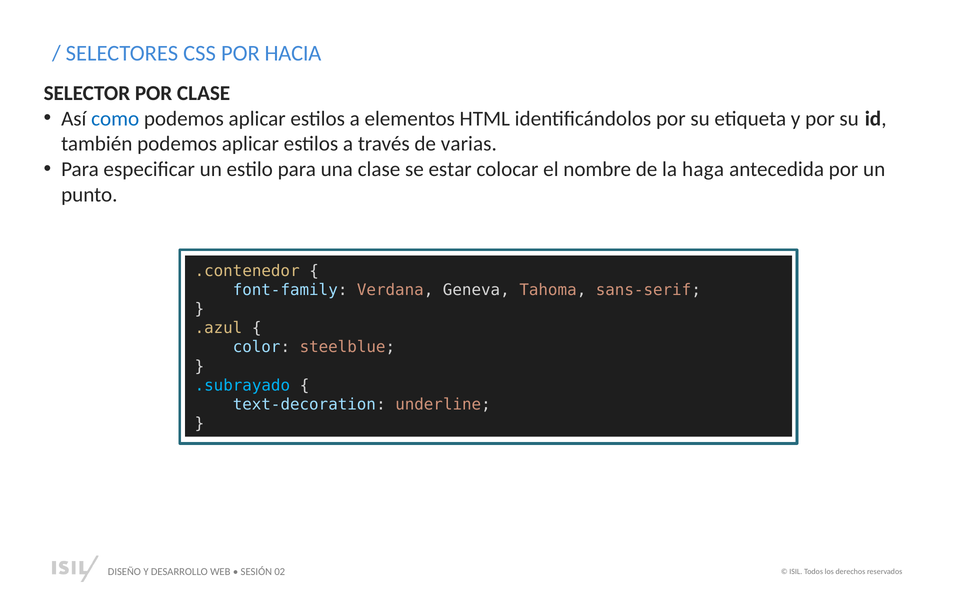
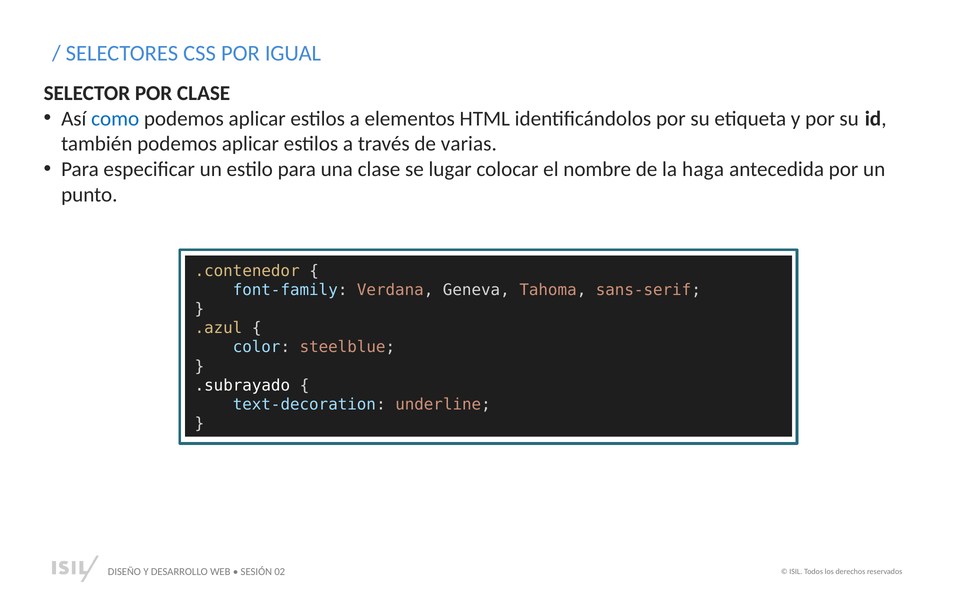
HACIA: HACIA -> IGUAL (293, 53)
estar: estar -> lugar (450, 169)
.subrayado colour: light blue -> white (242, 385)
